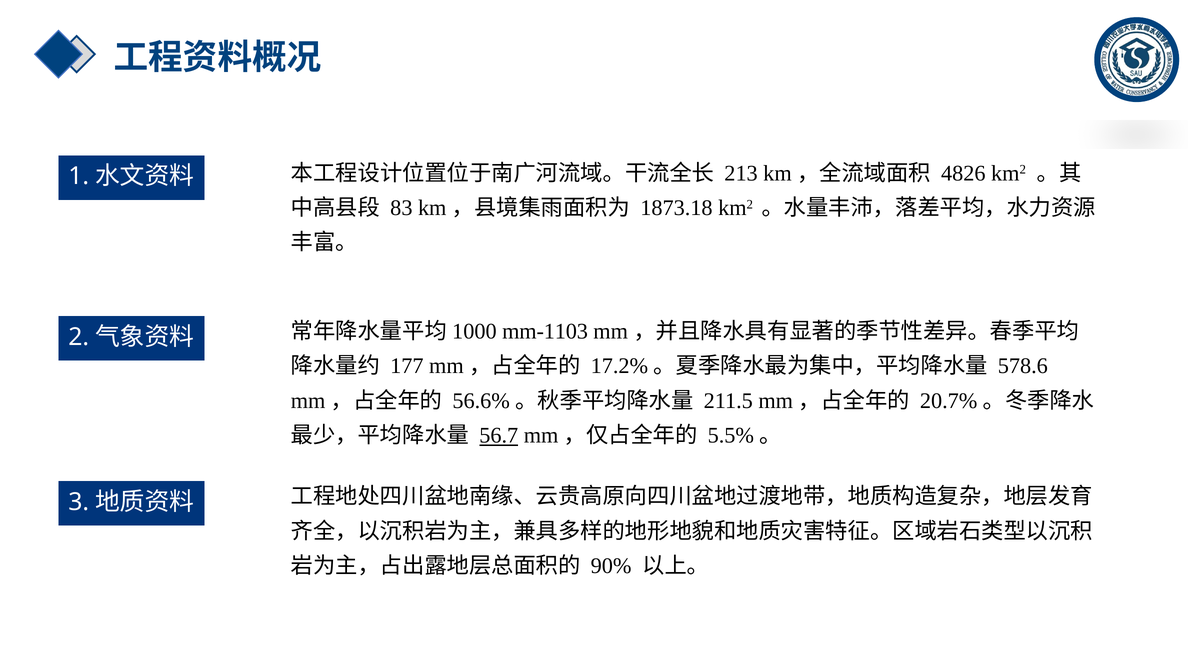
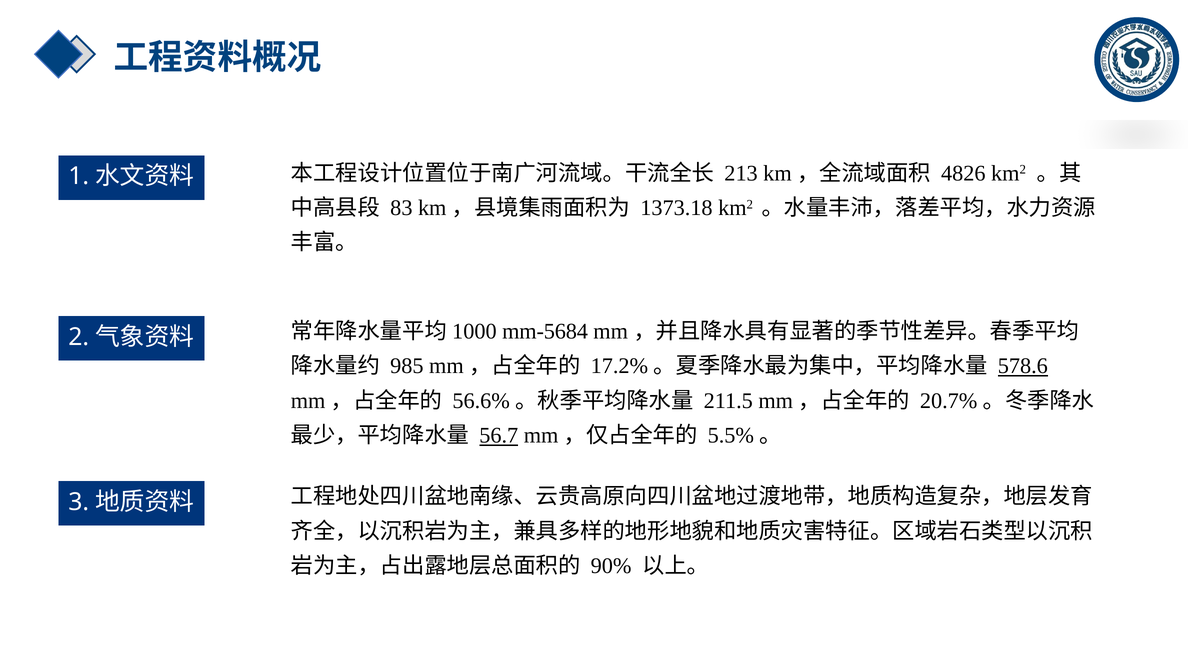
1873.18: 1873.18 -> 1373.18 (676, 208)
mm-1103: mm-1103 -> mm-5684 (545, 332)
177: 177 -> 985 (407, 366)
578.6 underline: none -> present (1023, 366)
